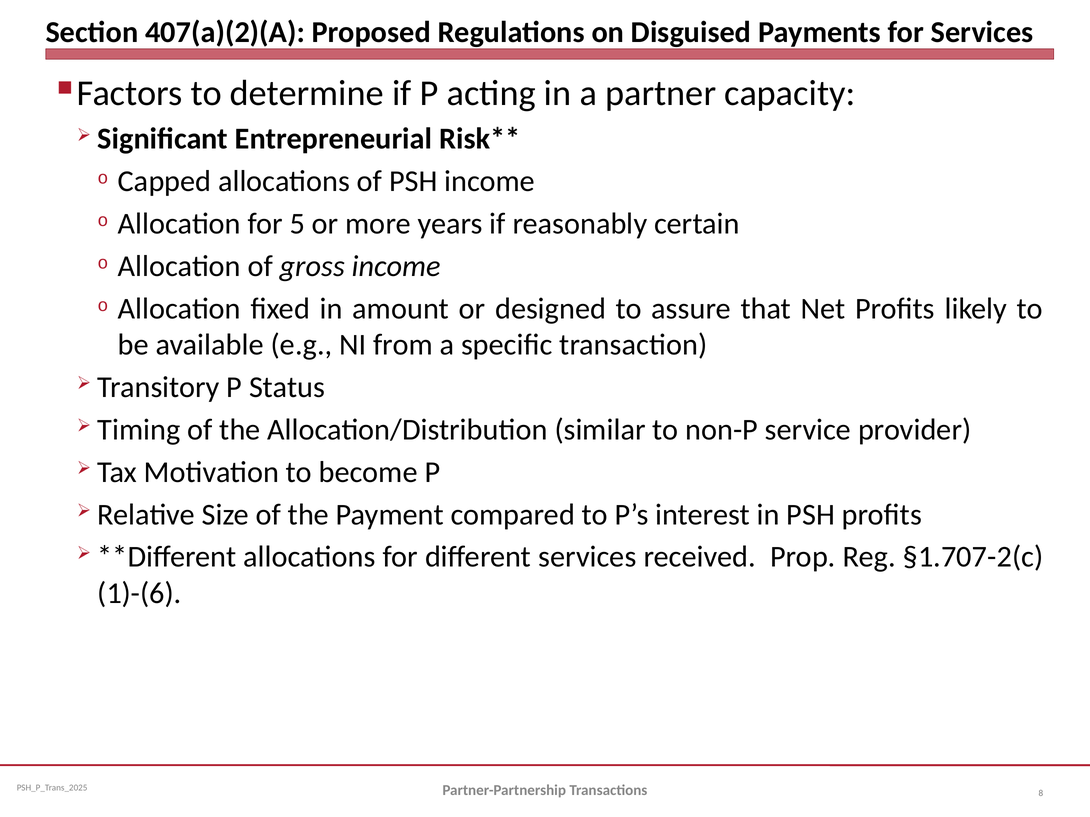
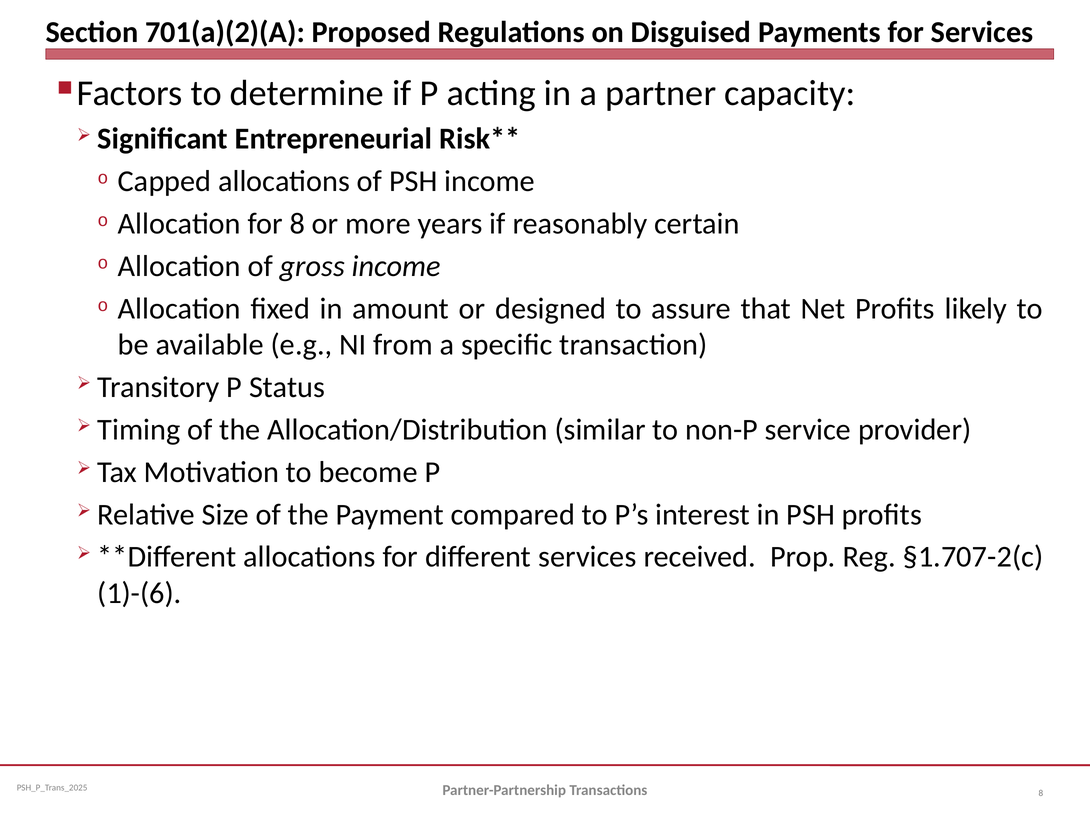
407(a)(2)(A: 407(a)(2)(A -> 701(a)(2)(A (225, 32)
for 5: 5 -> 8 (297, 224)
